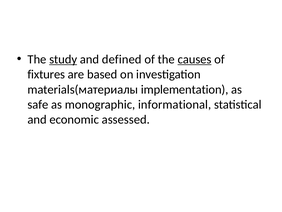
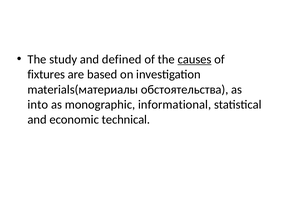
study underline: present -> none (63, 59)
implementation: implementation -> обстоятельства (185, 89)
safe: safe -> into (38, 104)
assessed: assessed -> technical (126, 119)
